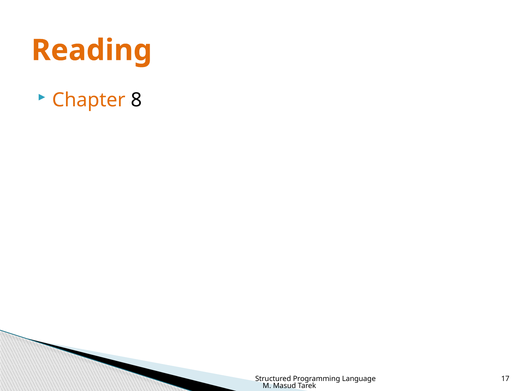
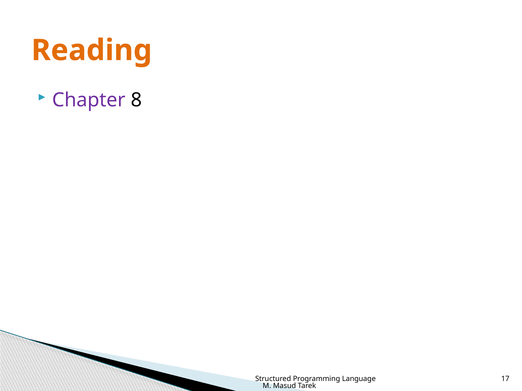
Chapter colour: orange -> purple (89, 100)
